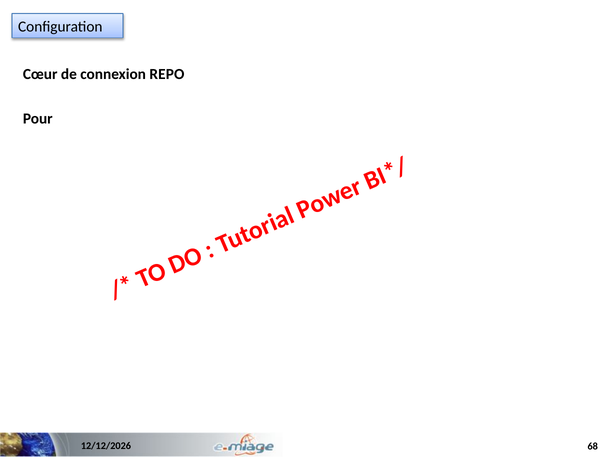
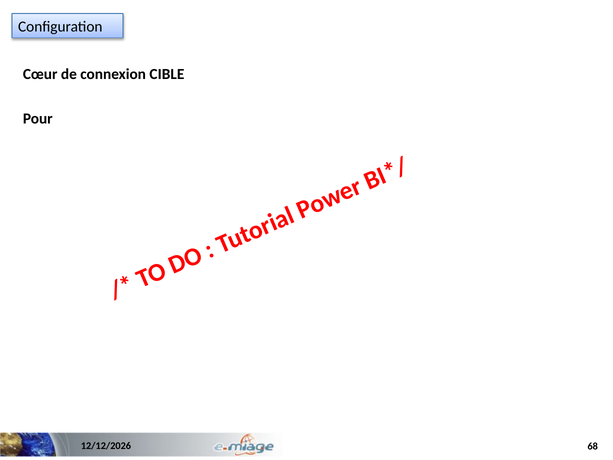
REPO: REPO -> CIBLE (167, 74)
